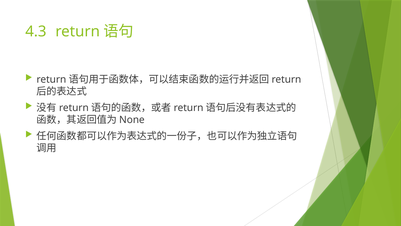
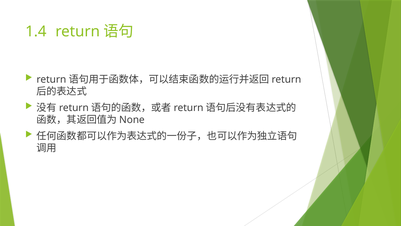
4.3: 4.3 -> 1.4 (36, 32)
